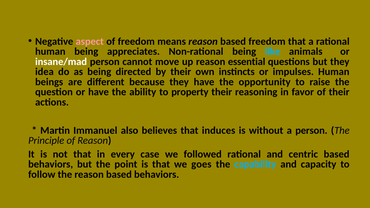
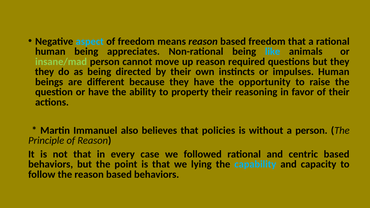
aspect colour: pink -> light blue (90, 41)
insane/mad colour: white -> light green (61, 62)
essential: essential -> required (247, 62)
idea: idea -> they (45, 72)
induces: induces -> policies (219, 130)
goes: goes -> lying (201, 164)
